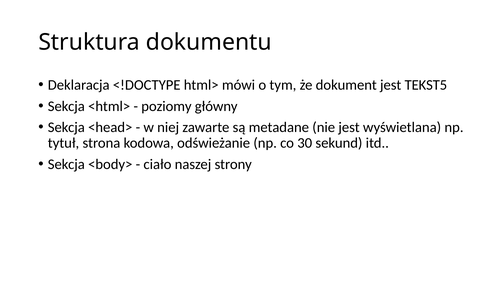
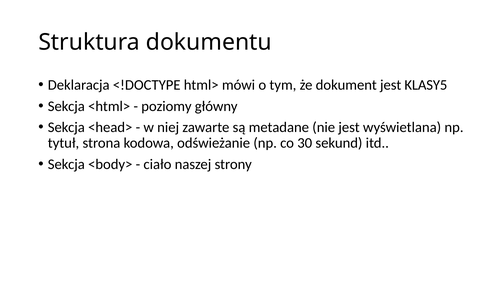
TEKST5: TEKST5 -> KLASY5 (426, 85)
